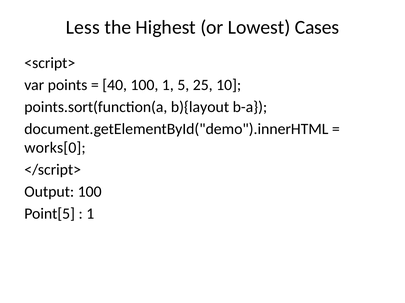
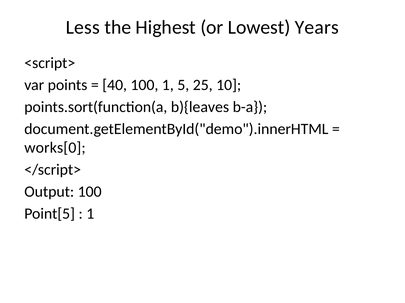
Cases: Cases -> Years (317, 27)
b){layout: b){layout -> b){leaves (200, 107)
